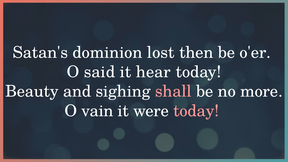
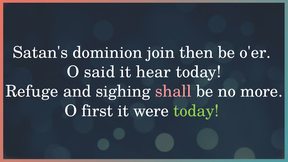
lost: lost -> join (161, 53)
Beauty: Beauty -> Refuge (32, 91)
vain: vain -> first (97, 111)
today colour: pink -> light green (196, 111)
